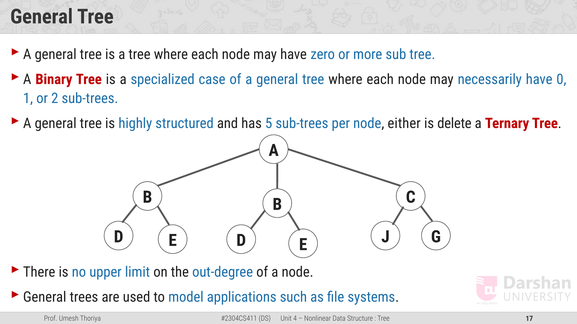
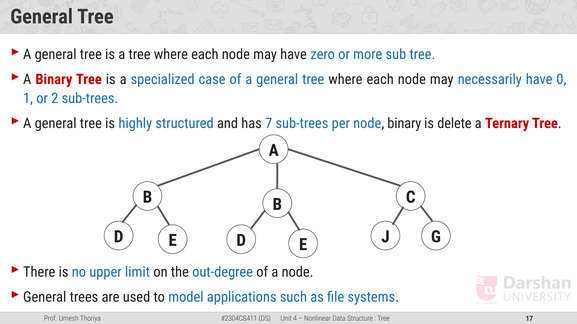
5: 5 -> 7 (269, 124)
node either: either -> binary (404, 124)
